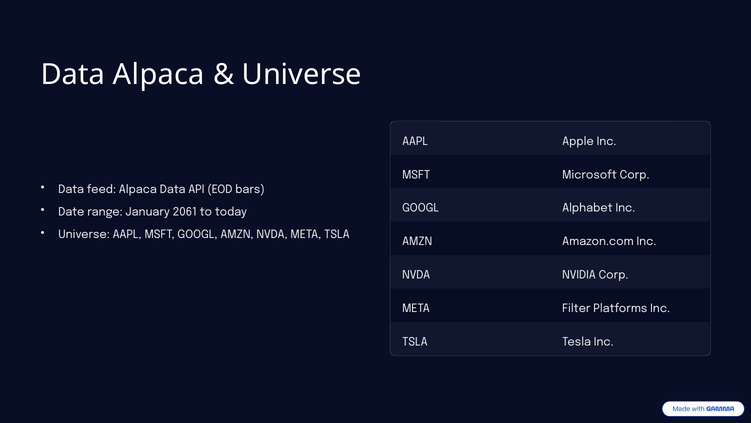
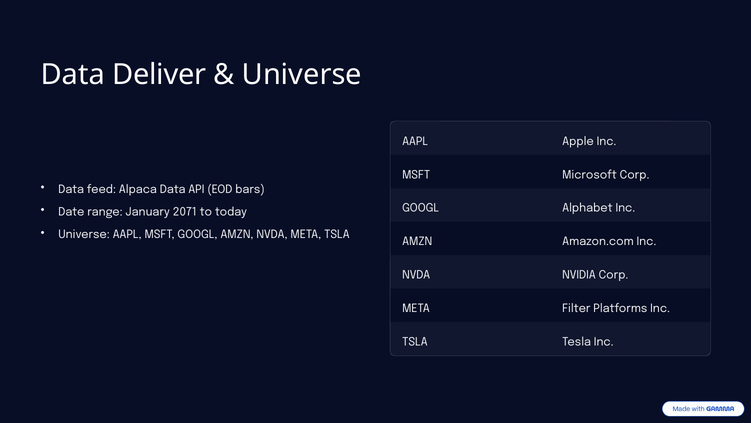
Data Alpaca: Alpaca -> Deliver (159, 75)
2061: 2061 -> 2071 (185, 212)
